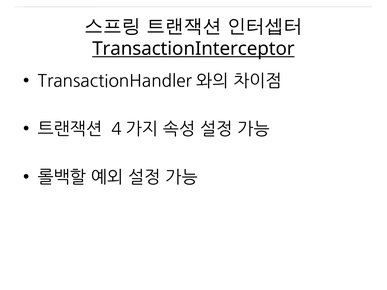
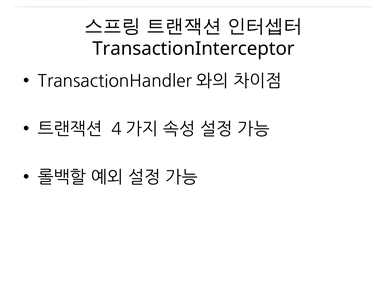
TransactionInterceptor underline: present -> none (193, 49)
